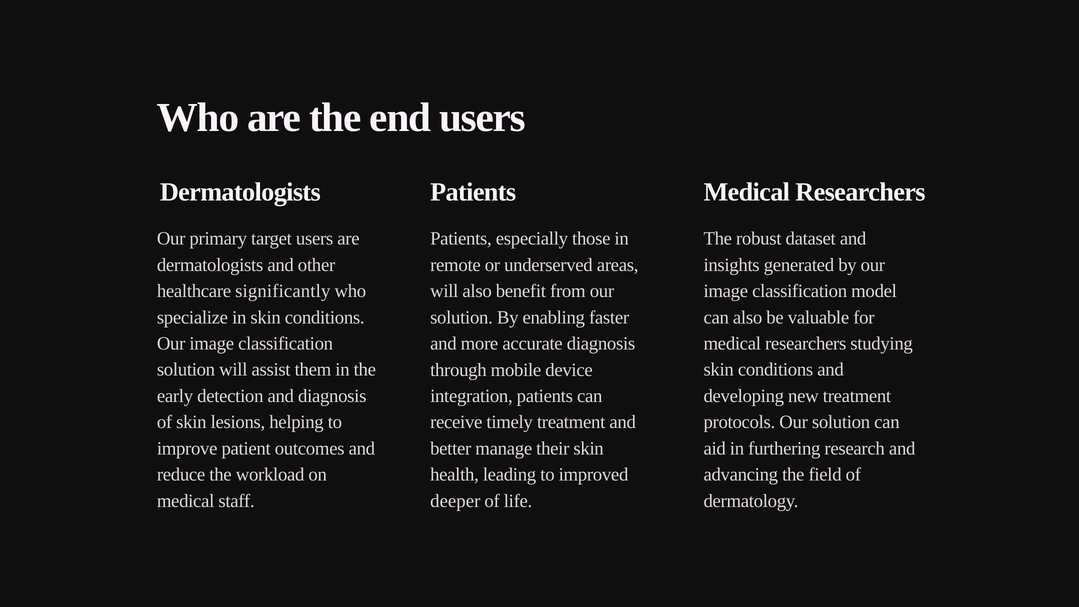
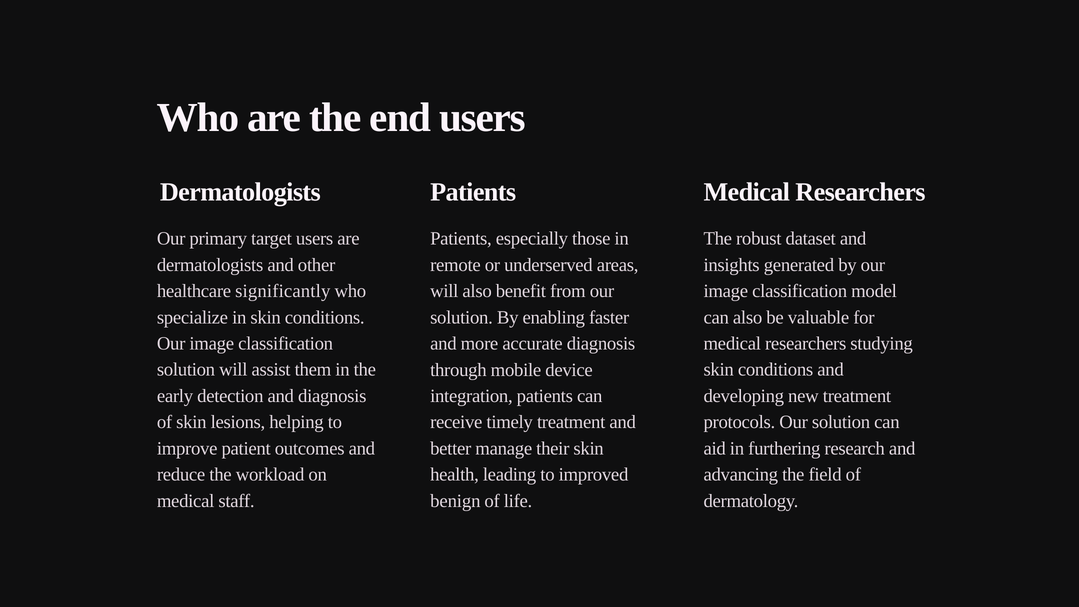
deeper: deeper -> benign (455, 501)
